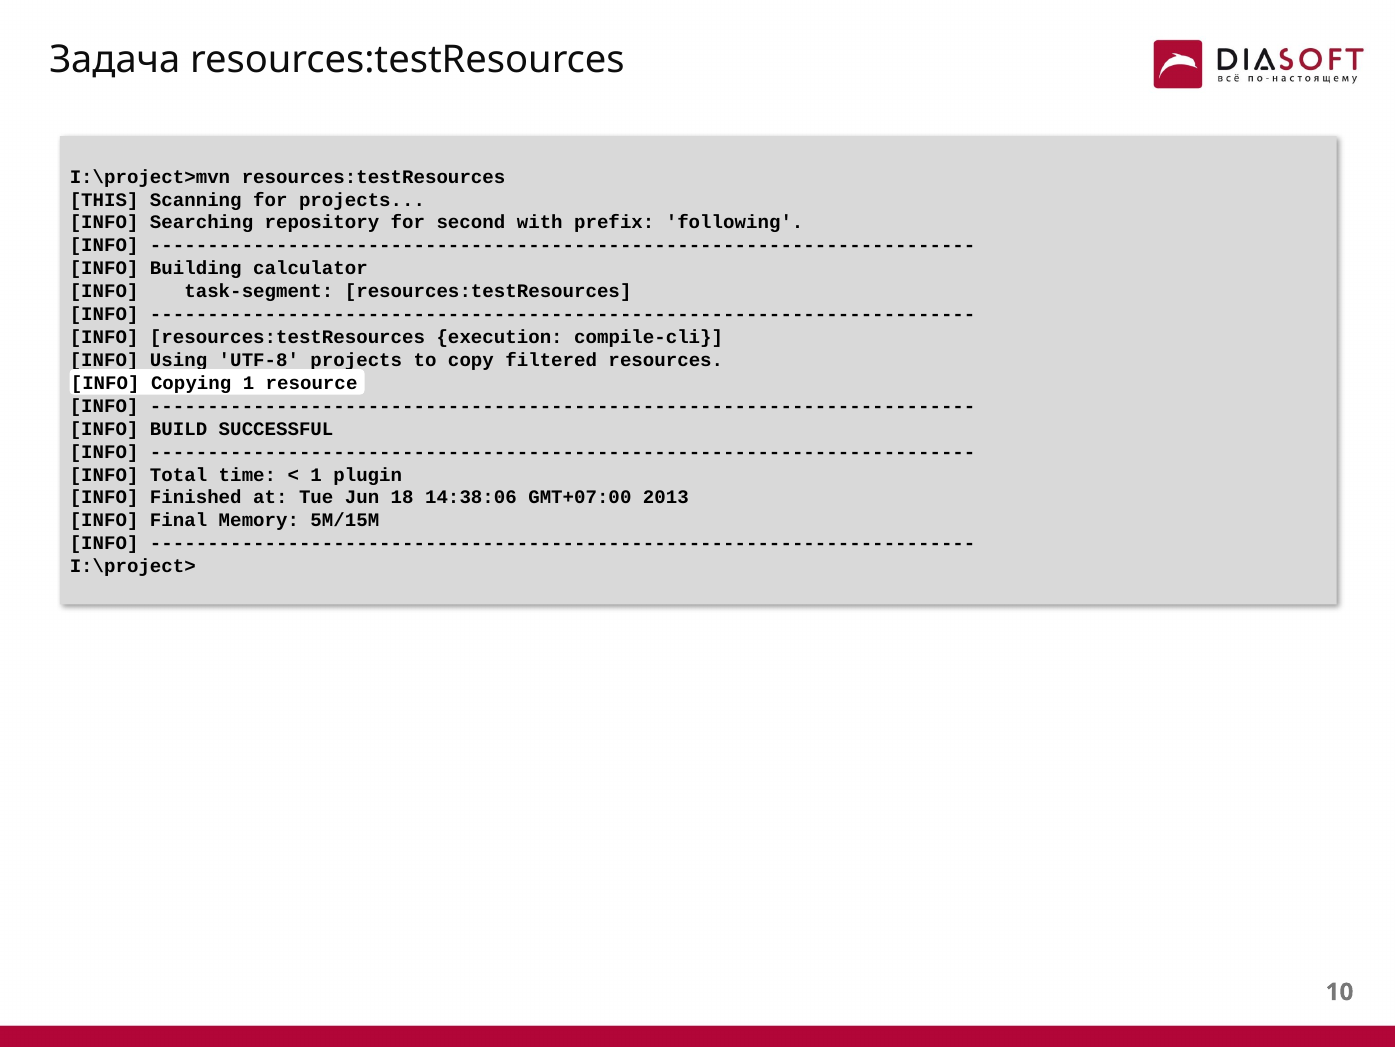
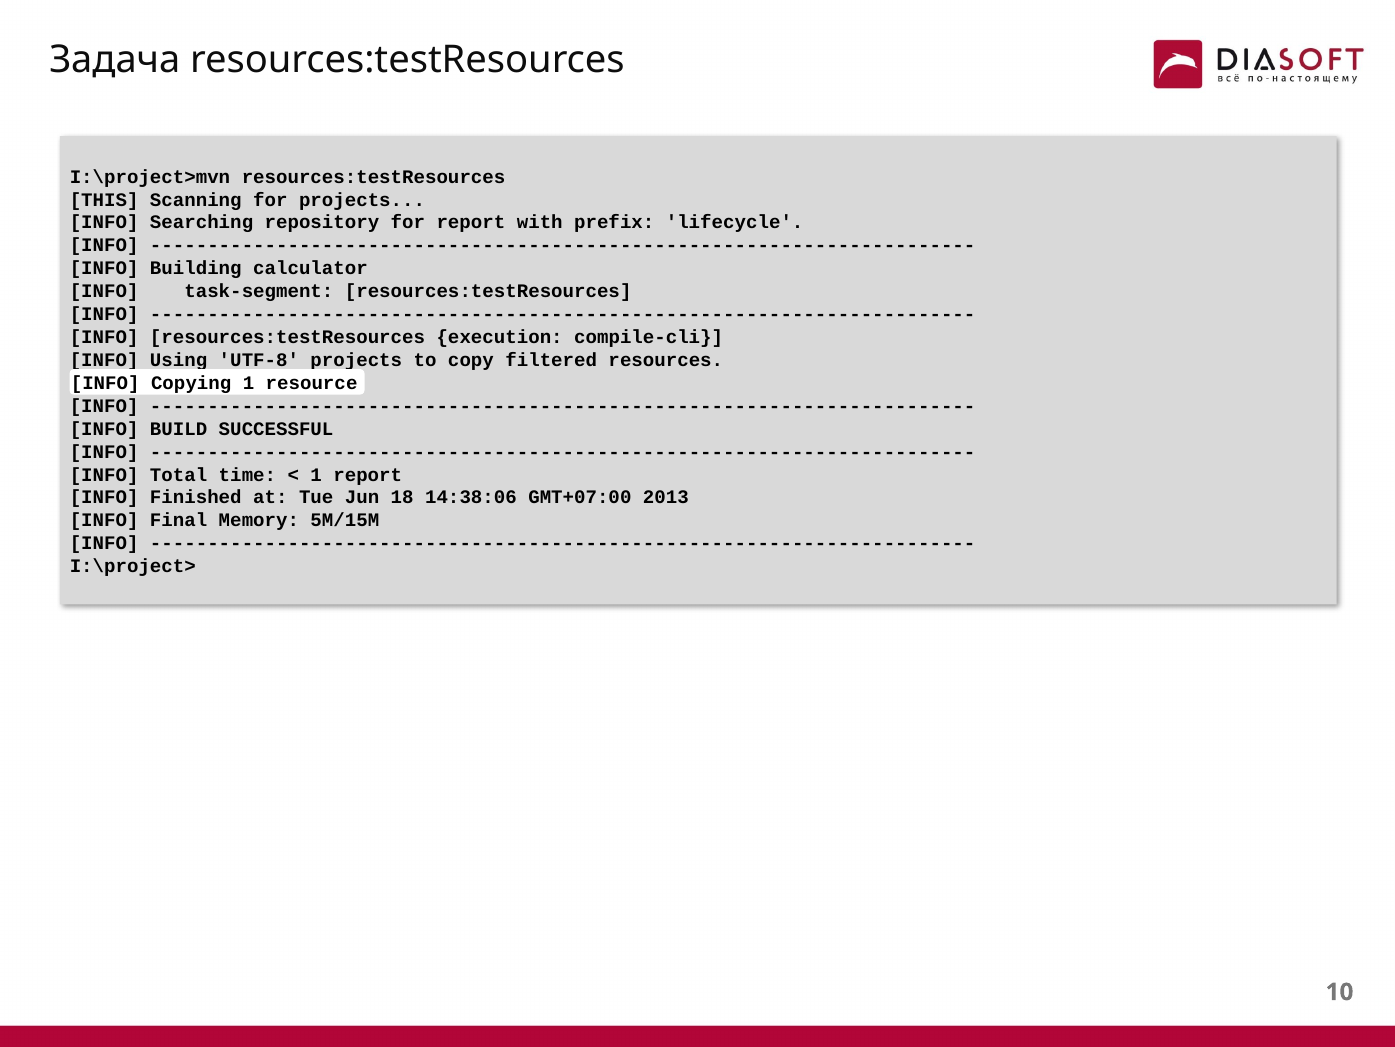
for second: second -> report (471, 222)
following: following -> lifecycle (735, 222)
1 plugin: plugin -> report (368, 474)
